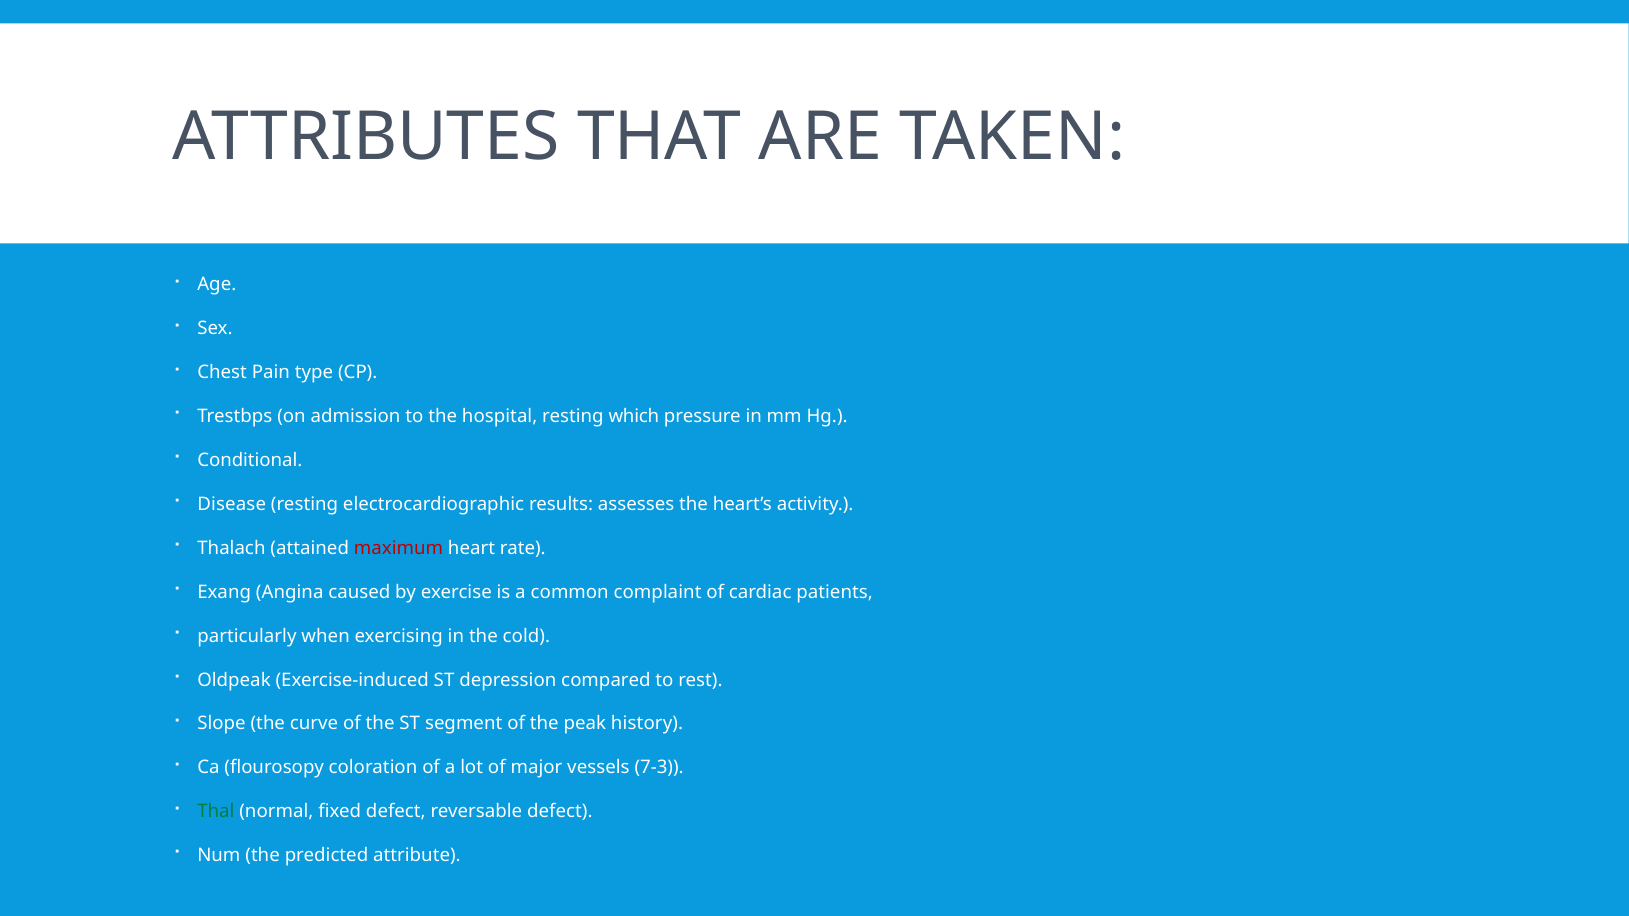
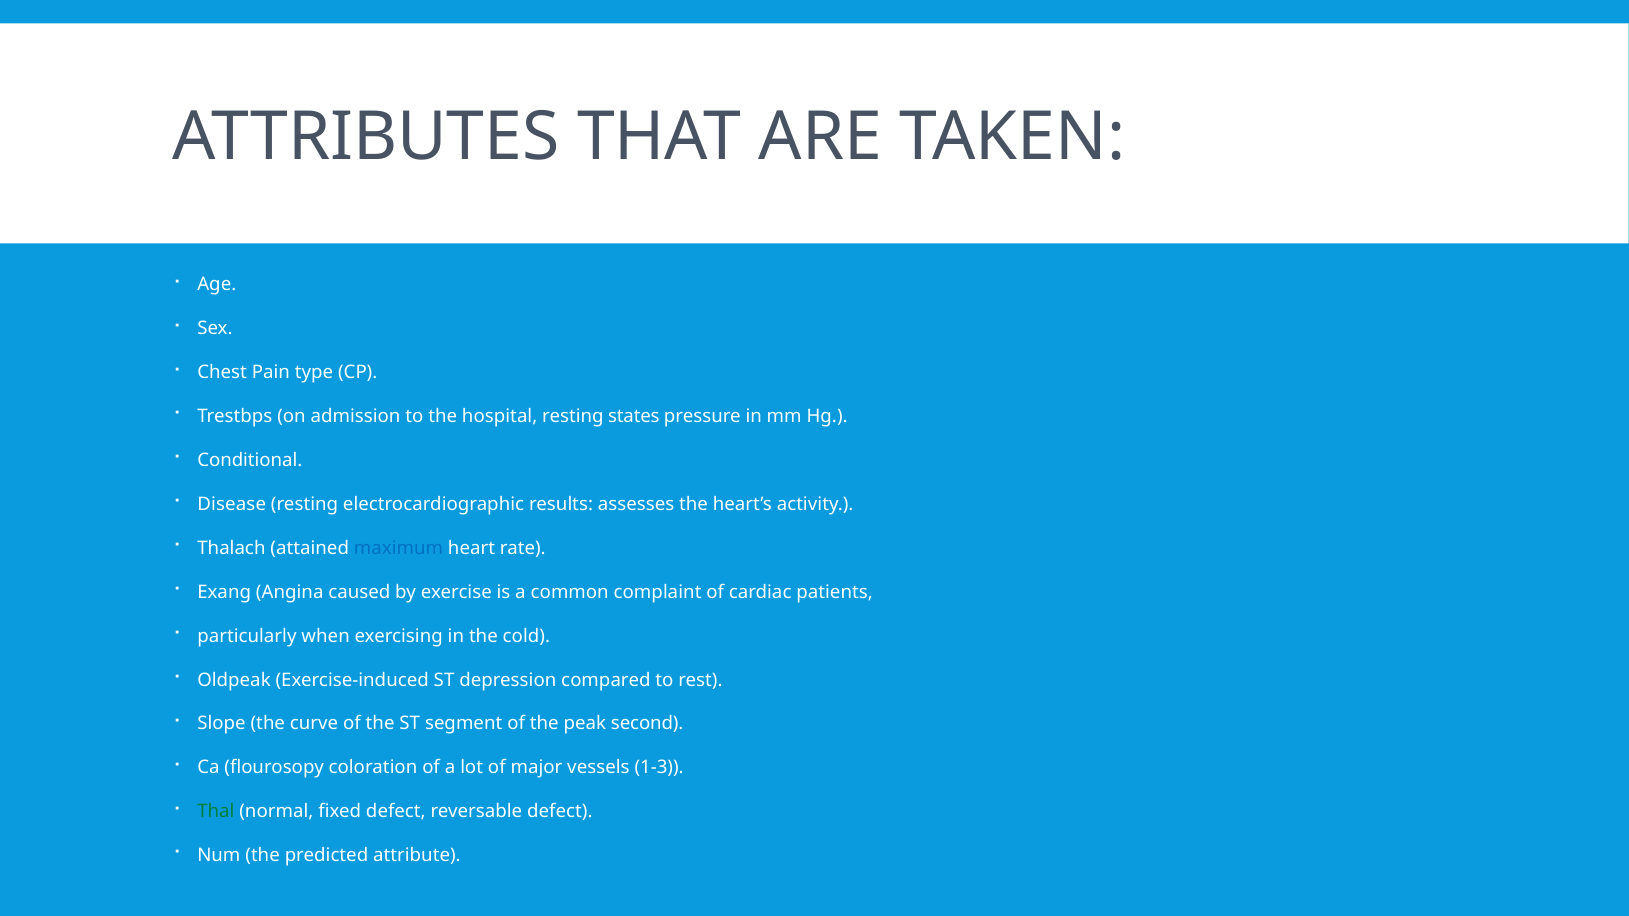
which: which -> states (634, 417)
maximum colour: red -> blue (399, 548)
history: history -> second (647, 724)
7-3: 7-3 -> 1-3 (659, 768)
